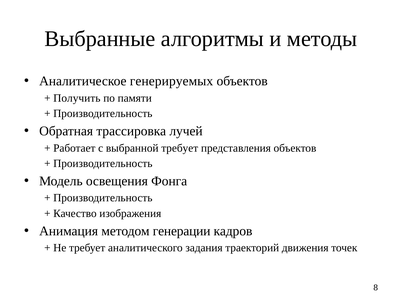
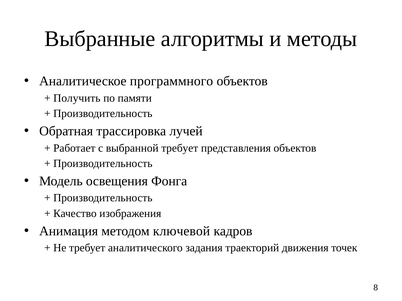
генерируемых: генерируемых -> программного (171, 81)
генерации: генерации -> ключевой (182, 232)
